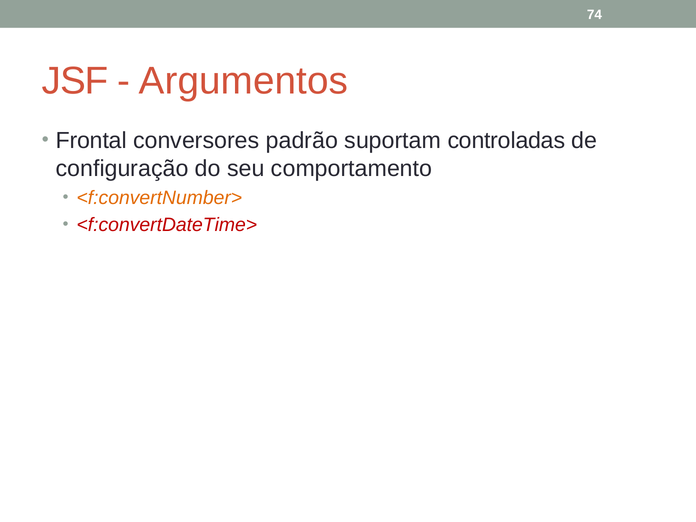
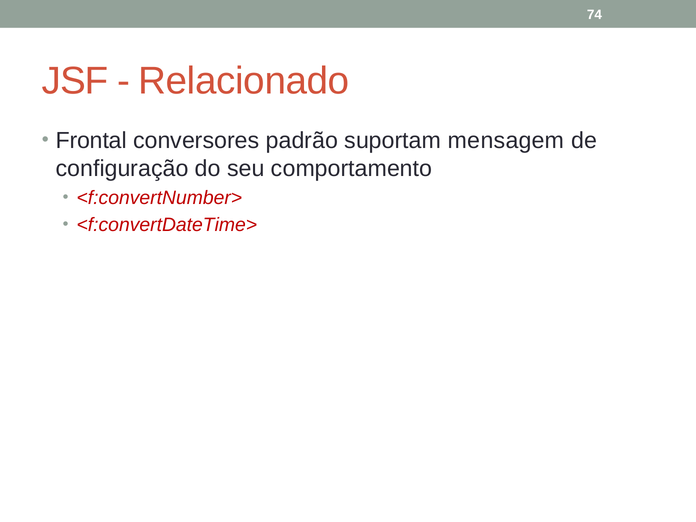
Argumentos: Argumentos -> Relacionado (244, 81)
controladas: controladas -> mensagem (506, 141)
<f:convertNumber> colour: orange -> red (159, 198)
